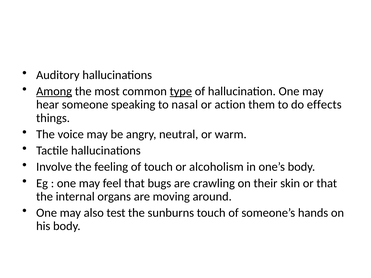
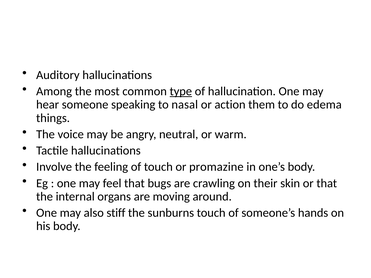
Among underline: present -> none (54, 91)
effects: effects -> edema (324, 105)
alcoholism: alcoholism -> promazine (216, 167)
test: test -> stiff (116, 213)
